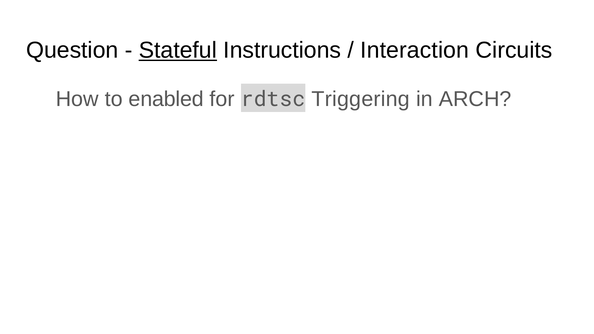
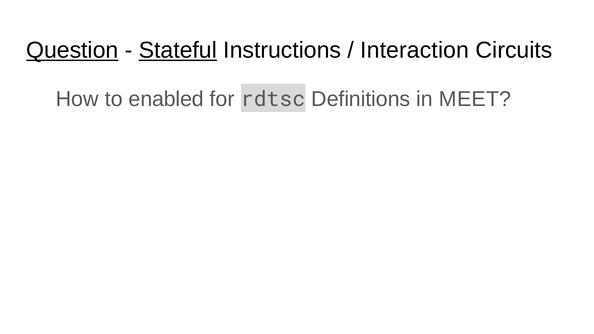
Question underline: none -> present (72, 50)
Triggering: Triggering -> Definitions (361, 99)
ARCH: ARCH -> MEET (475, 99)
